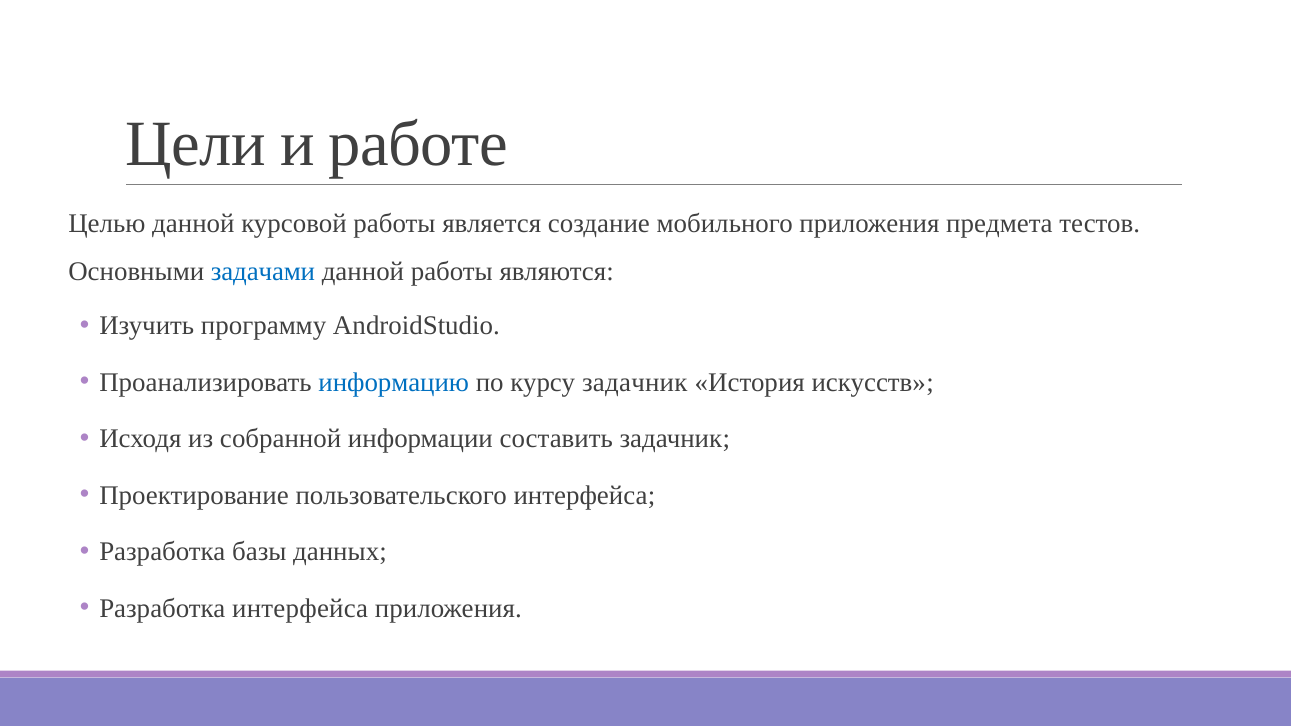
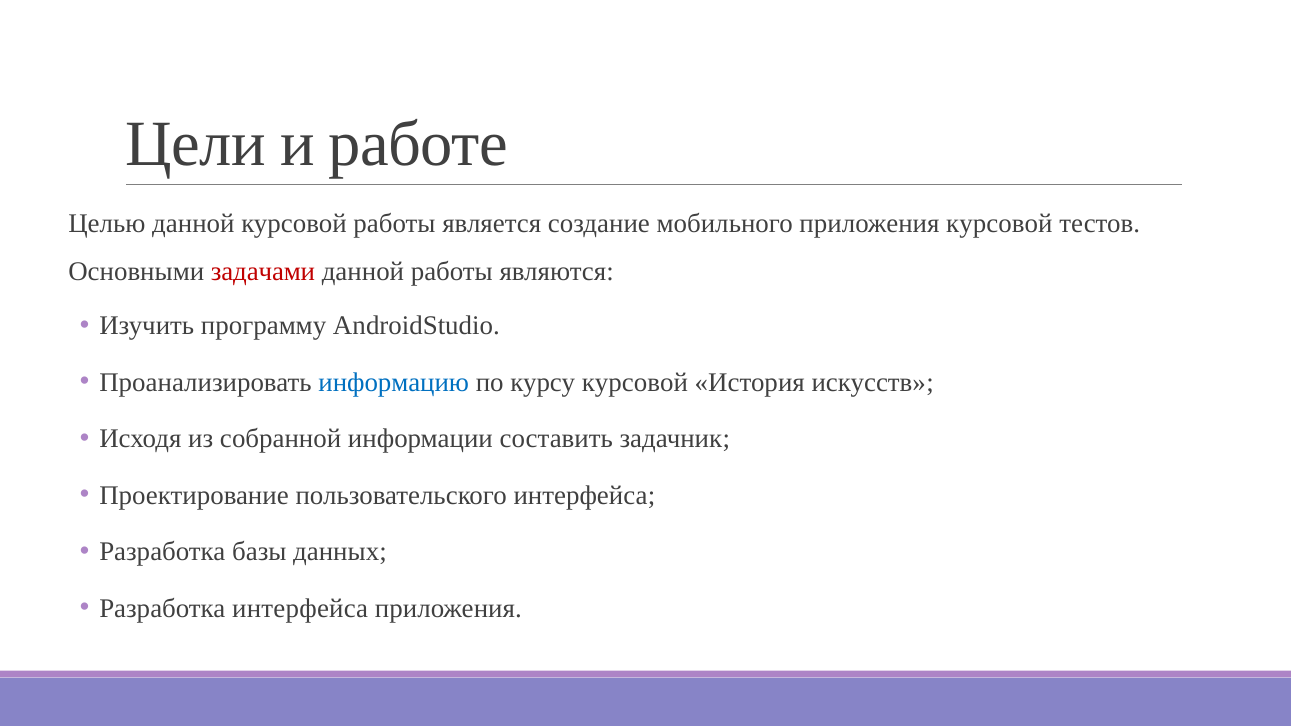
приложения предмета: предмета -> курсовой (999, 224)
задачами colour: blue -> red (263, 272)
курсу задачник: задачник -> курсовой (635, 382)
